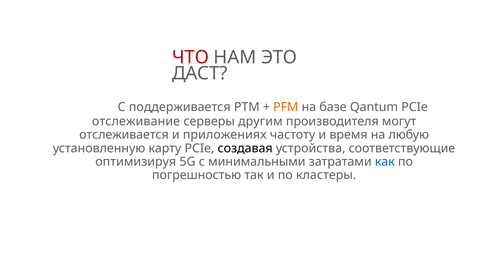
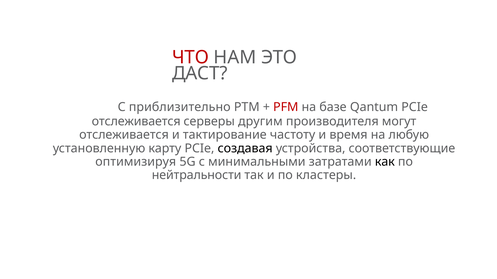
поддерживается: поддерживается -> приблизительно (180, 107)
PFM colour: orange -> red (286, 107)
отслеживание: отслеживание -> отслеживается (136, 122)
приложениях: приложениях -> тактирование (225, 135)
как colour: blue -> black (385, 162)
погрешностью: погрешностью -> нейтральности (197, 175)
